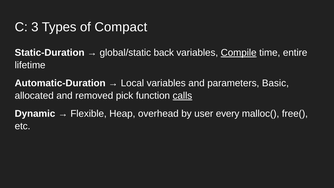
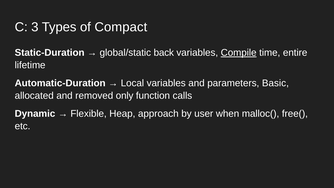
pick: pick -> only (125, 96)
calls underline: present -> none (182, 96)
overhead: overhead -> approach (158, 114)
every: every -> when (228, 114)
